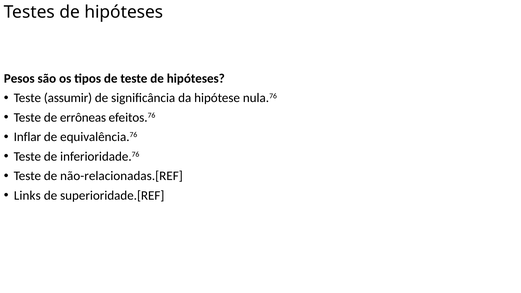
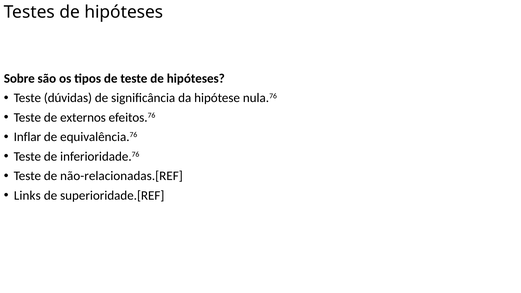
Pesos: Pesos -> Sobre (19, 78)
assumir: assumir -> dúvidas (68, 98)
errôneas: errôneas -> externos (83, 117)
